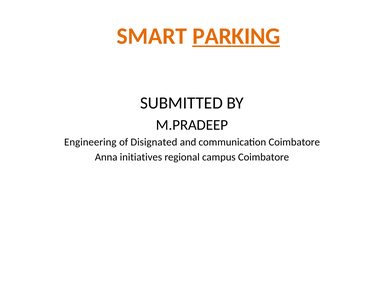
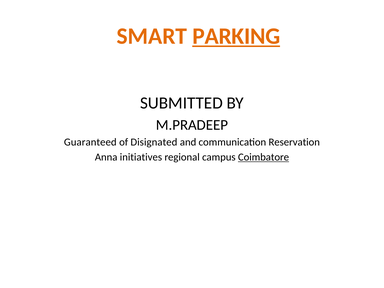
Engineering: Engineering -> Guaranteed (90, 142)
communication Coimbatore: Coimbatore -> Reservation (294, 142)
Coimbatore underline: none -> present (264, 157)
